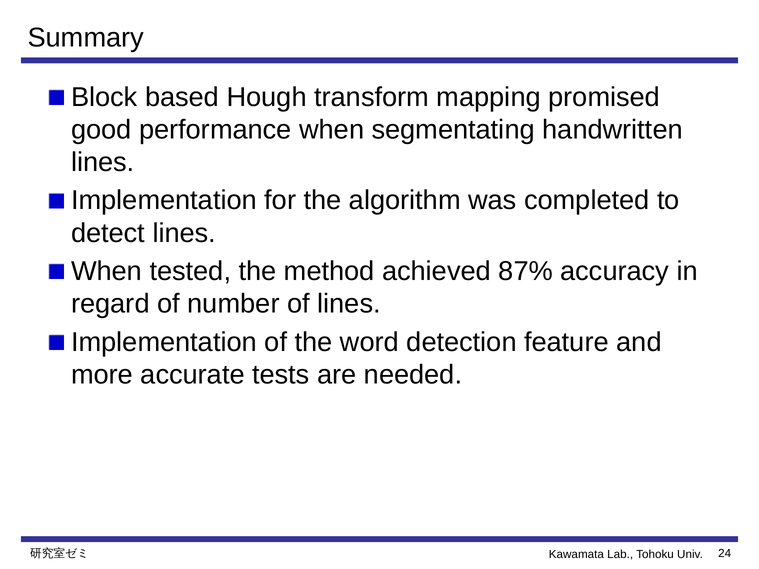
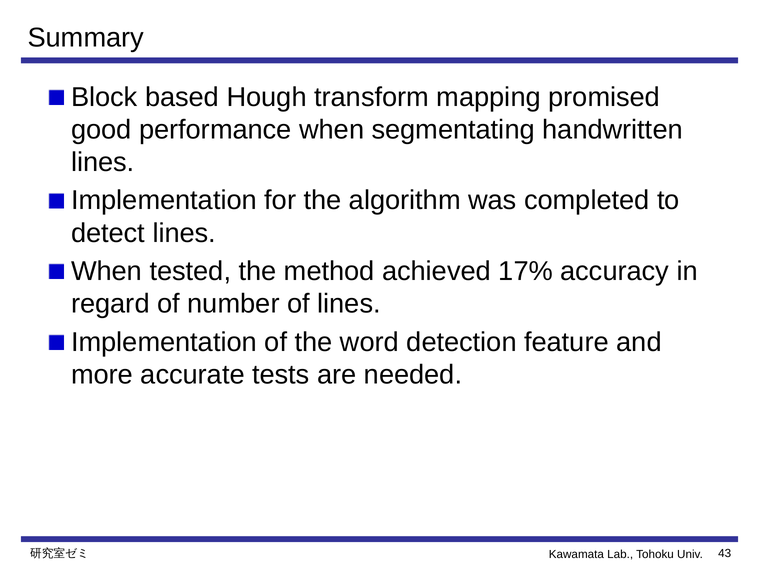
87%: 87% -> 17% (526, 271)
24: 24 -> 43 (725, 554)
